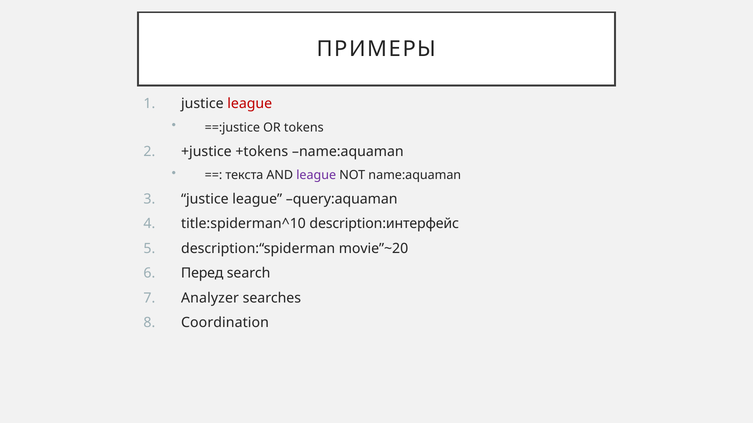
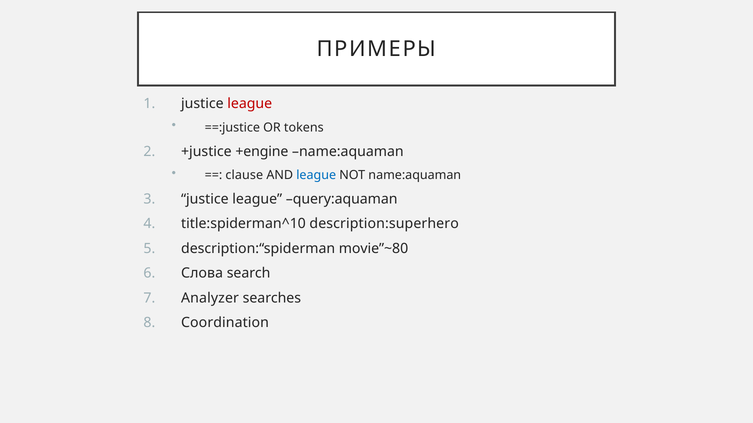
+tokens: +tokens -> +engine (262, 152)
текста: текста -> clause (244, 175)
league colour: purple -> blue (316, 175)
description:интерфейс: description:интерфейс -> description:superhero (384, 224)
movie”~20: movie”~20 -> movie”~80 (374, 249)
Перед: Перед -> Слова (202, 274)
